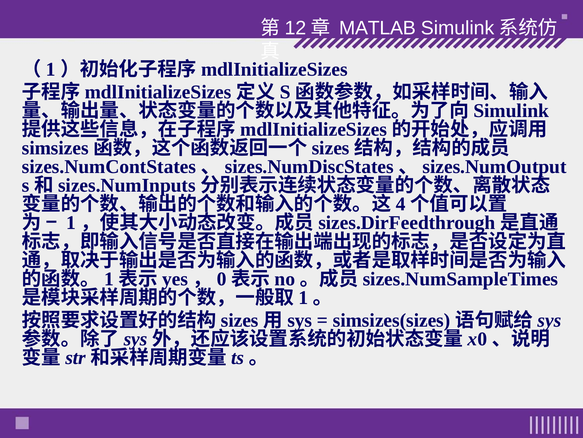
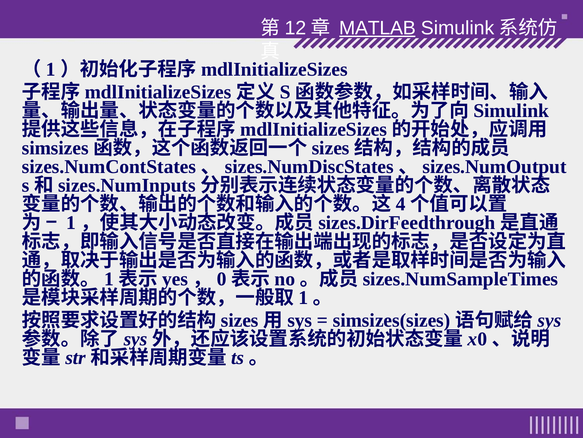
MATLAB underline: none -> present (377, 28)
